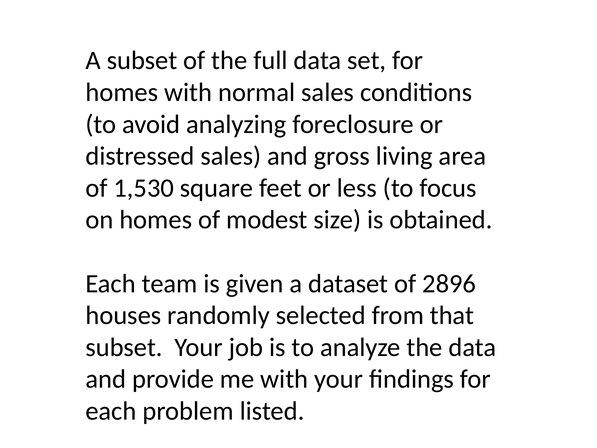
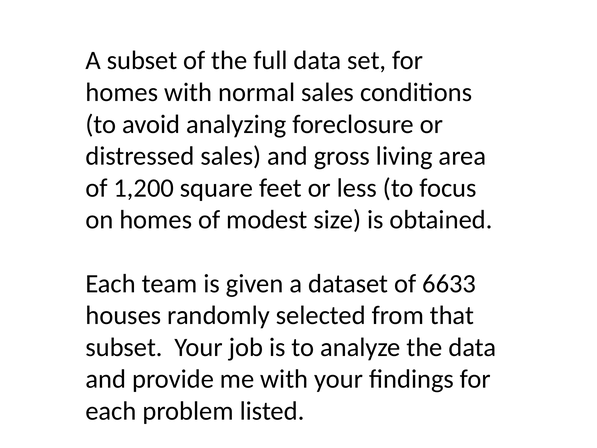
1,530: 1,530 -> 1,200 (144, 188)
2896: 2896 -> 6633 (449, 283)
